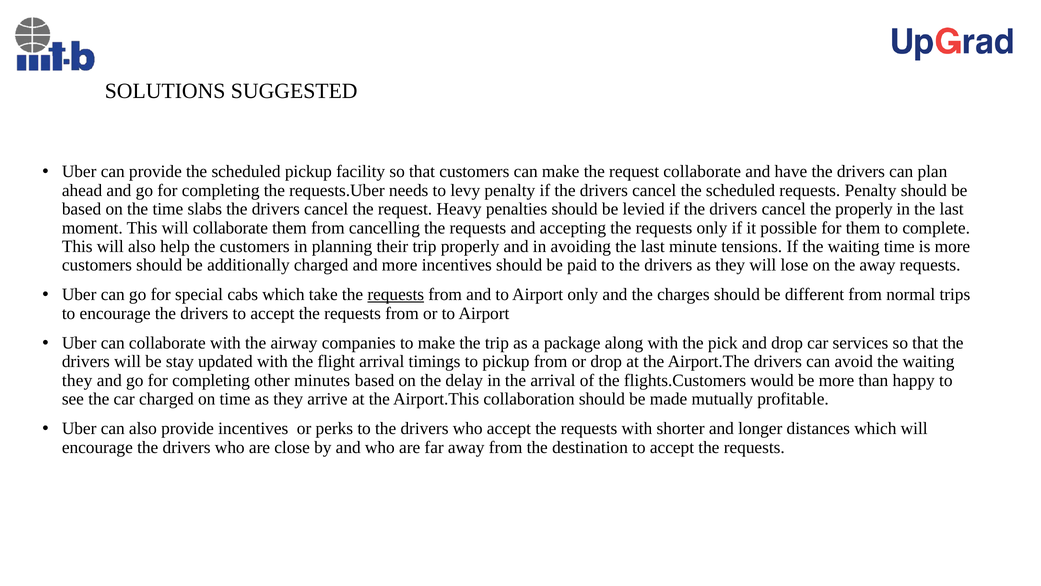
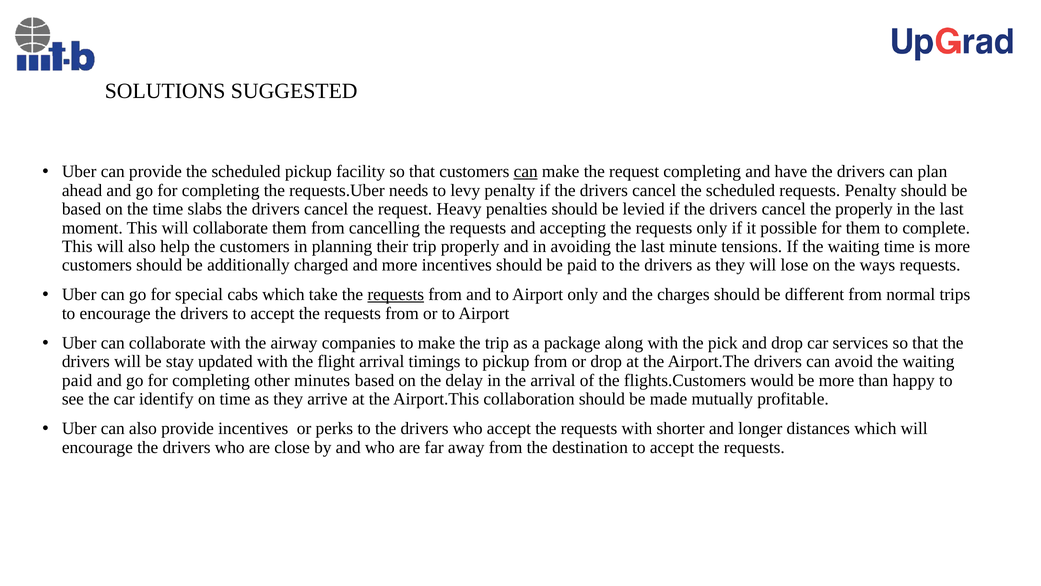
can underline: none -> present (526, 172)
request collaborate: collaborate -> completing (702, 172)
the away: away -> ways (877, 265)
they: they -> paid (77, 380)
car charged: charged -> identify (166, 399)
